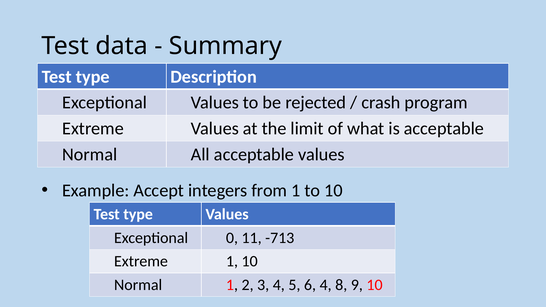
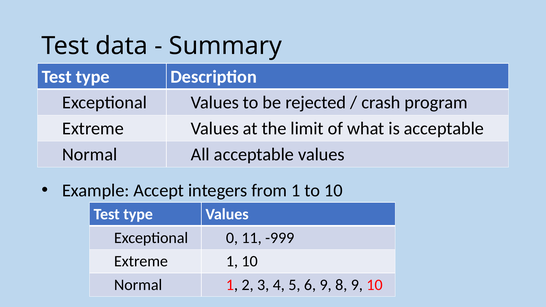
-713: -713 -> -999 (280, 238)
6 4: 4 -> 9 (326, 285)
